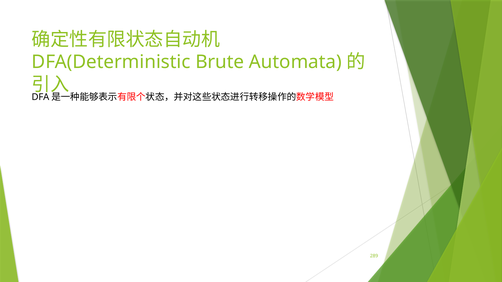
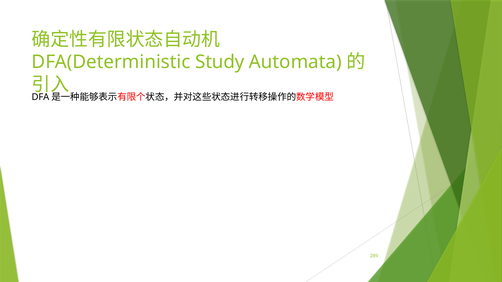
Brute: Brute -> Study (220, 62)
